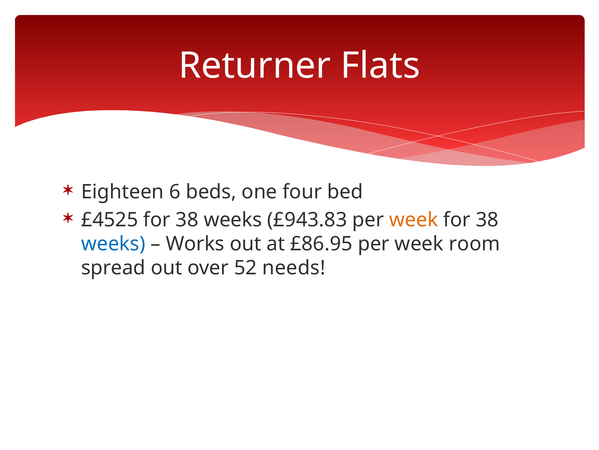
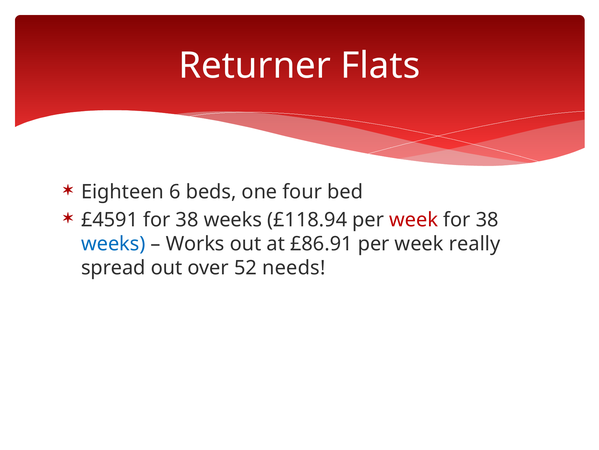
£4525: £4525 -> £4591 (110, 220)
£943.83: £943.83 -> £118.94 (307, 220)
week colour: orange -> red (414, 220)
£86.95: £86.95 -> £86.91 (321, 244)
room: room -> really (475, 244)
